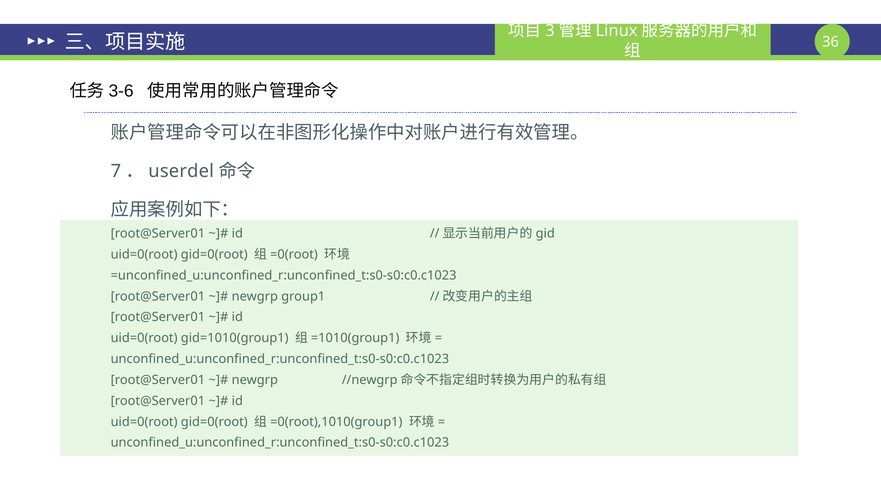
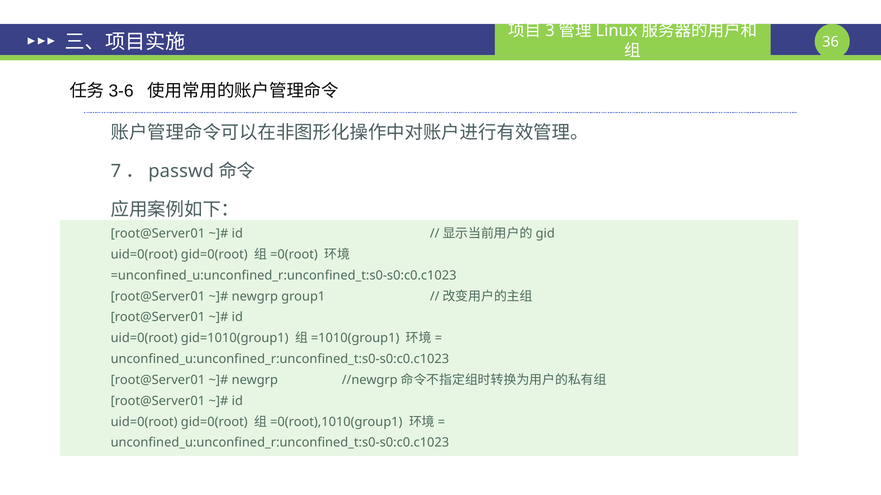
userdel: userdel -> passwd (181, 171)
